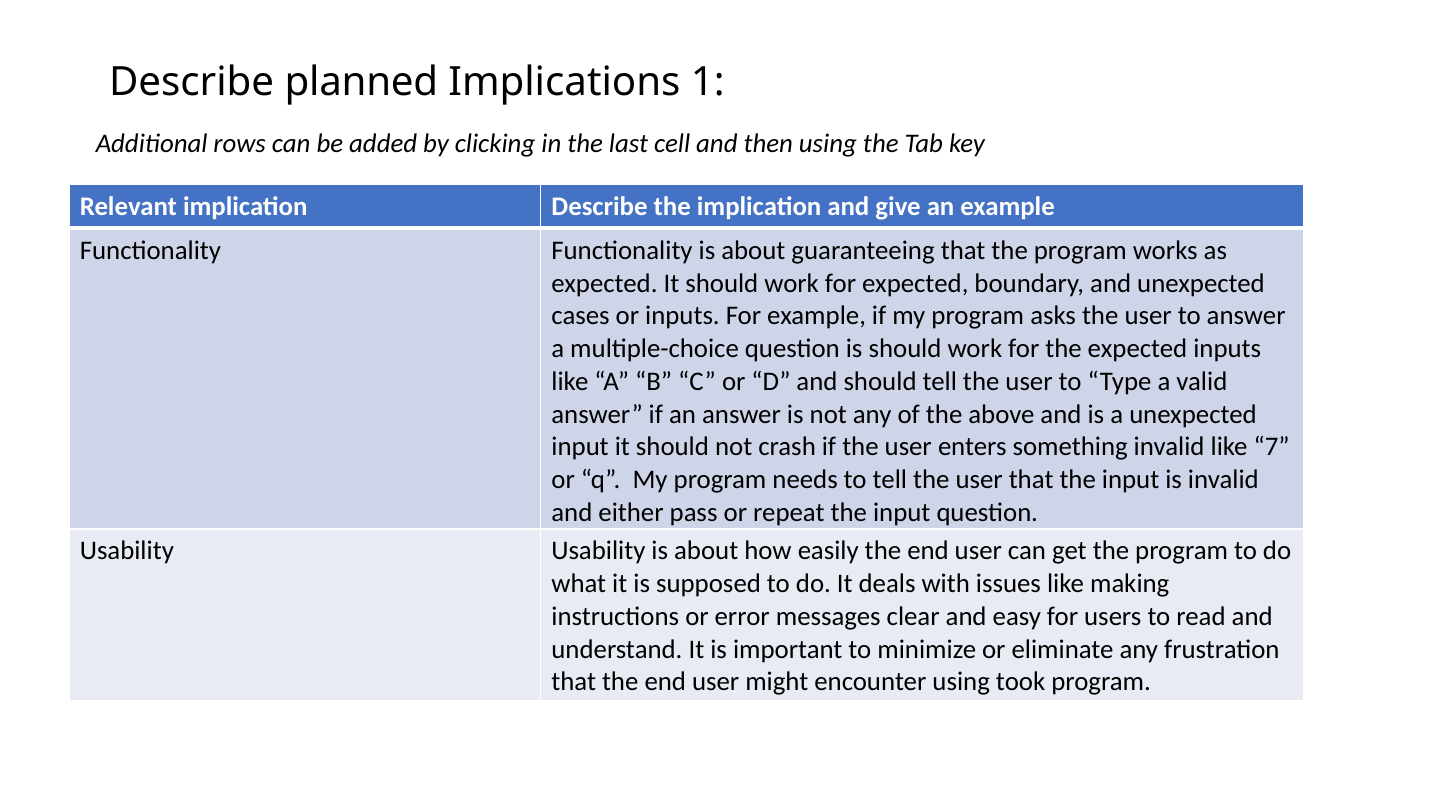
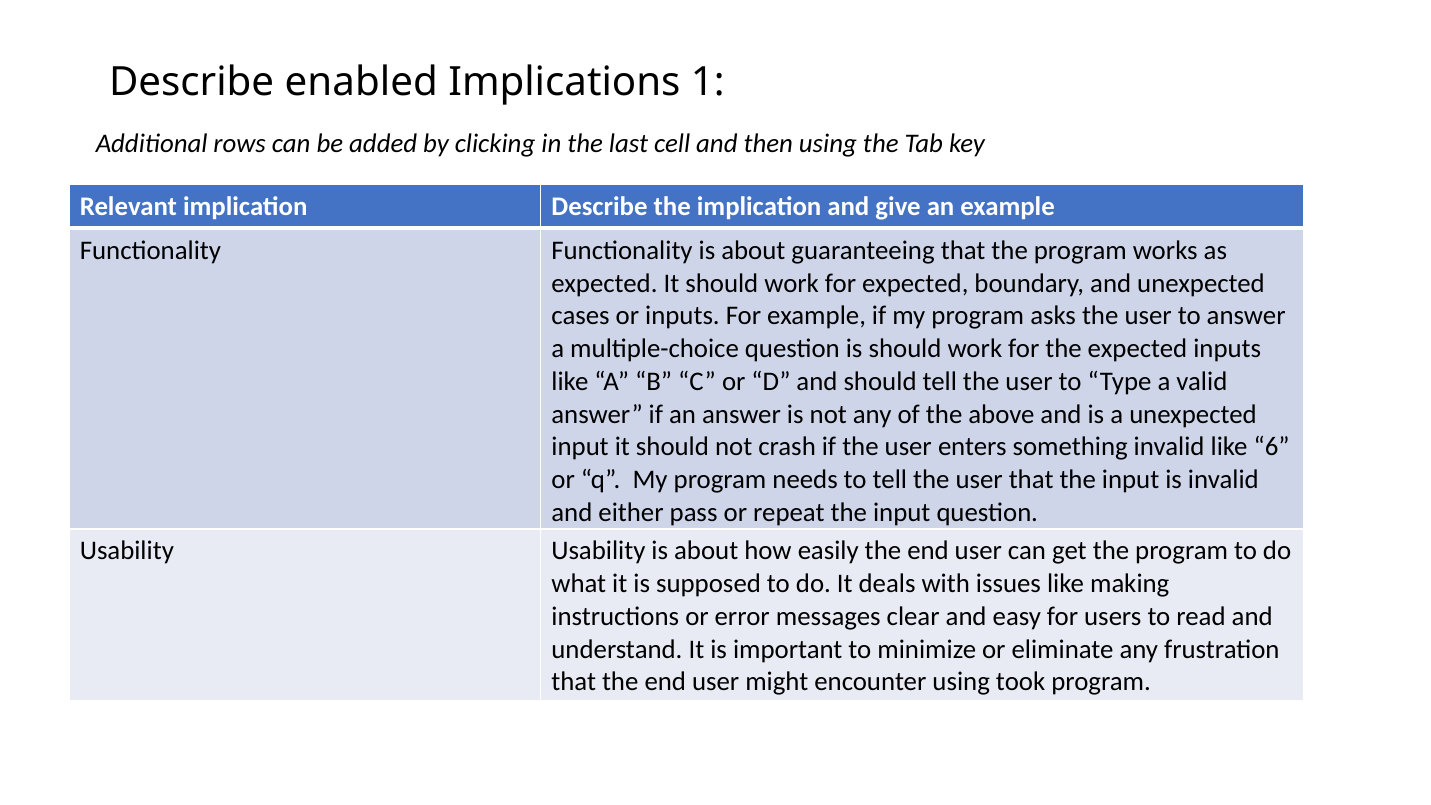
planned: planned -> enabled (361, 82)
7: 7 -> 6 (1272, 447)
